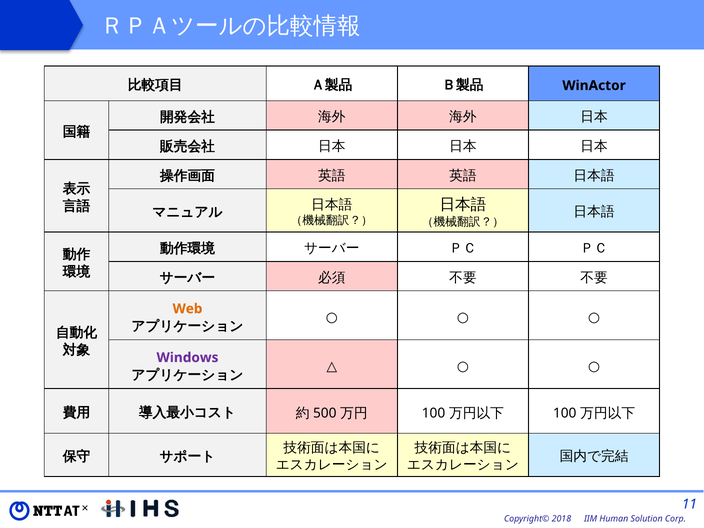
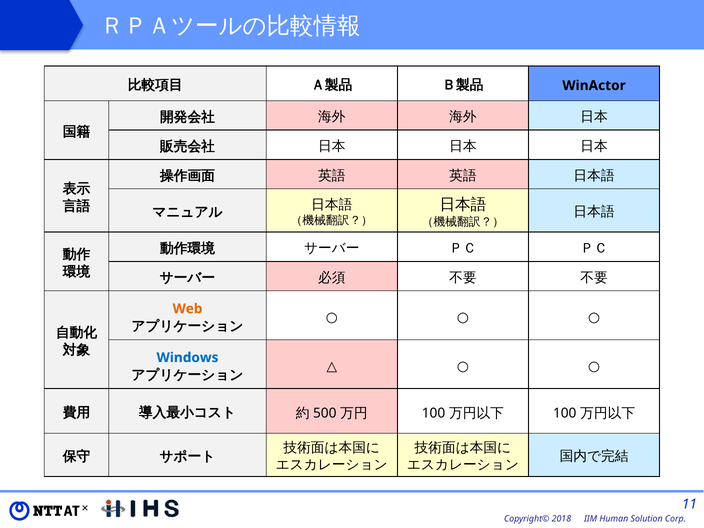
Windows colour: purple -> blue (188, 358)
